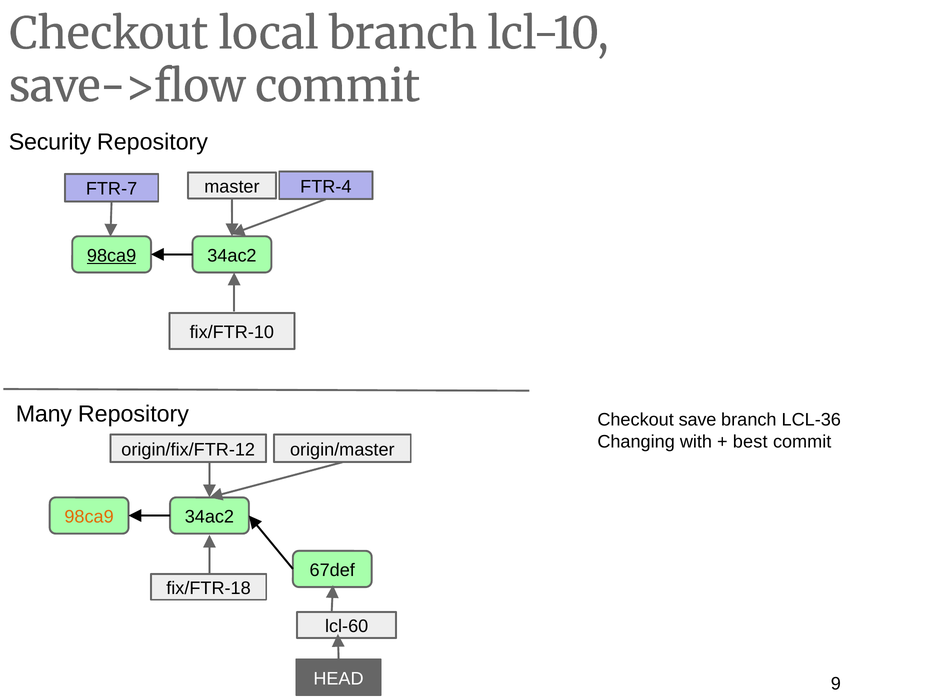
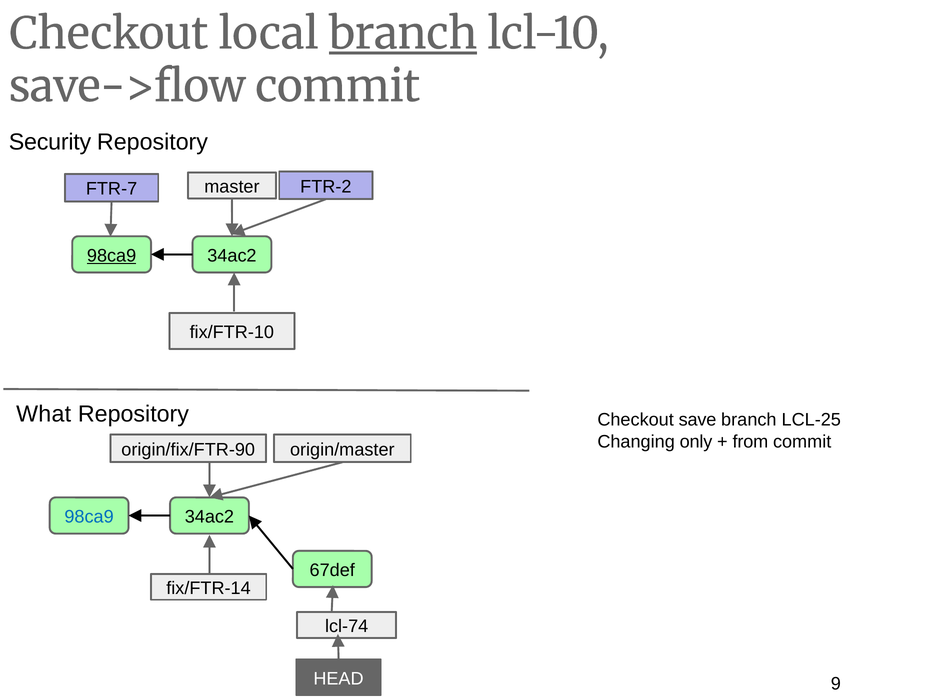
branch underline: none -> present (403, 34)
FTR-4: FTR-4 -> FTR-2 (326, 186)
Many: Many -> What (44, 414)
LCL-36: LCL-36 -> LCL-25 (811, 420)
with: with -> only (696, 441)
best: best -> from (750, 441)
origin/fix/FTR-12: origin/fix/FTR-12 -> origin/fix/FTR-90 (188, 449)
98ca9 colour: orange -> blue (89, 516)
fix/FTR-18: fix/FTR-18 -> fix/FTR-14 (209, 588)
lcl-60: lcl-60 -> lcl-74 (347, 626)
